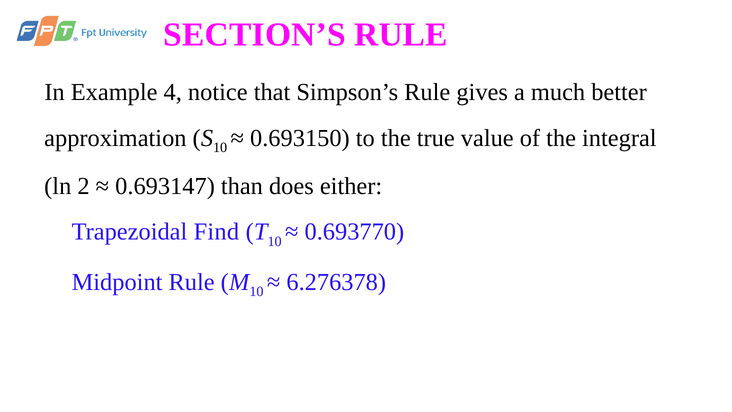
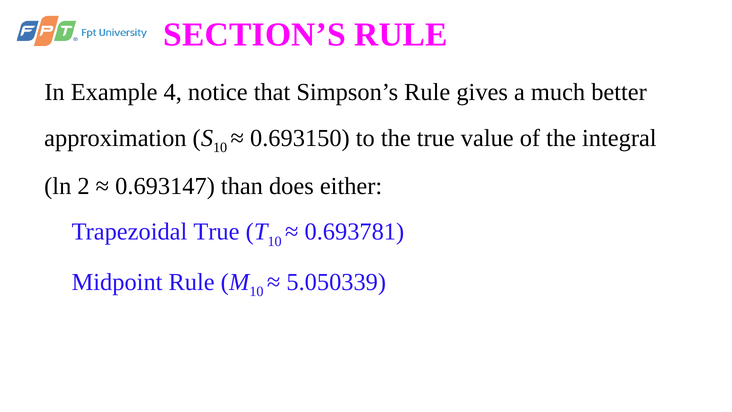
Trapezoidal Find: Find -> True (216, 232)
0.693770: 0.693770 -> 0.693781 (354, 232)
6.276378: 6.276378 -> 5.050339 (336, 282)
